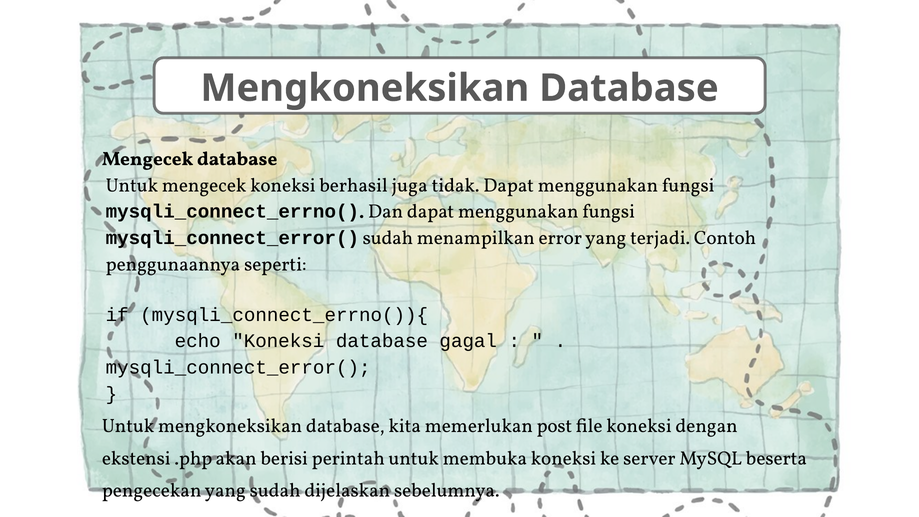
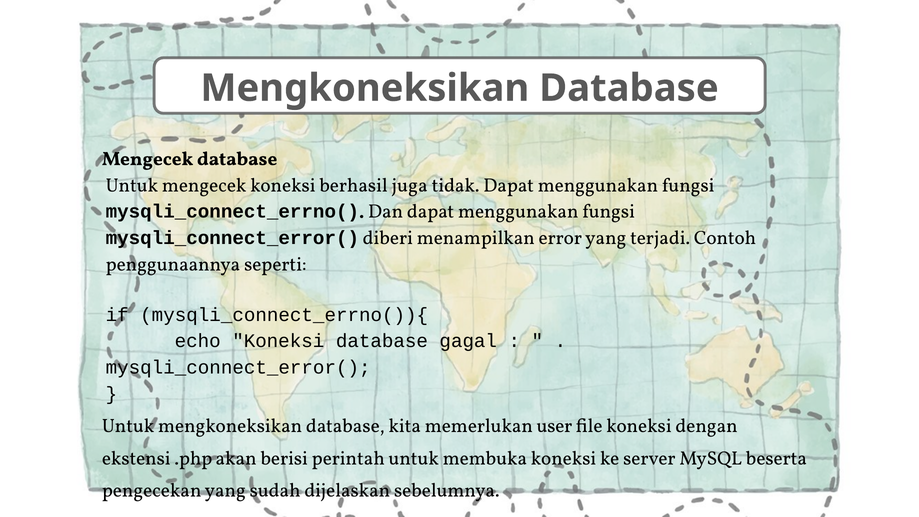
mysqli_connect_error( sudah: sudah -> diberi (388, 238)
post: post -> user (554, 426)
